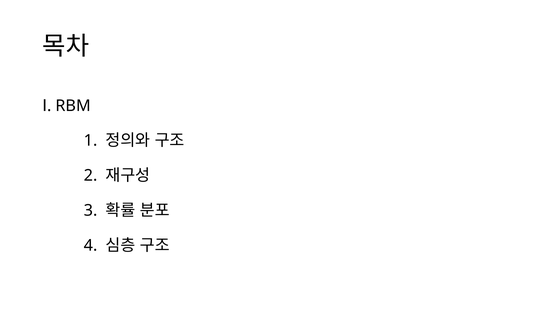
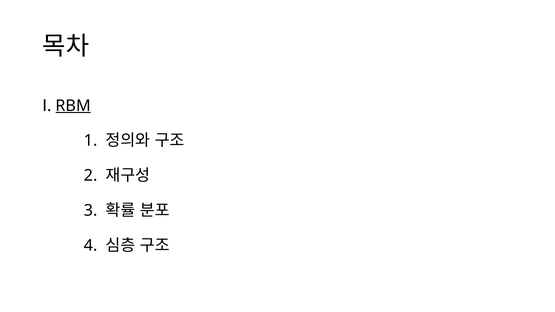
RBM underline: none -> present (73, 106)
